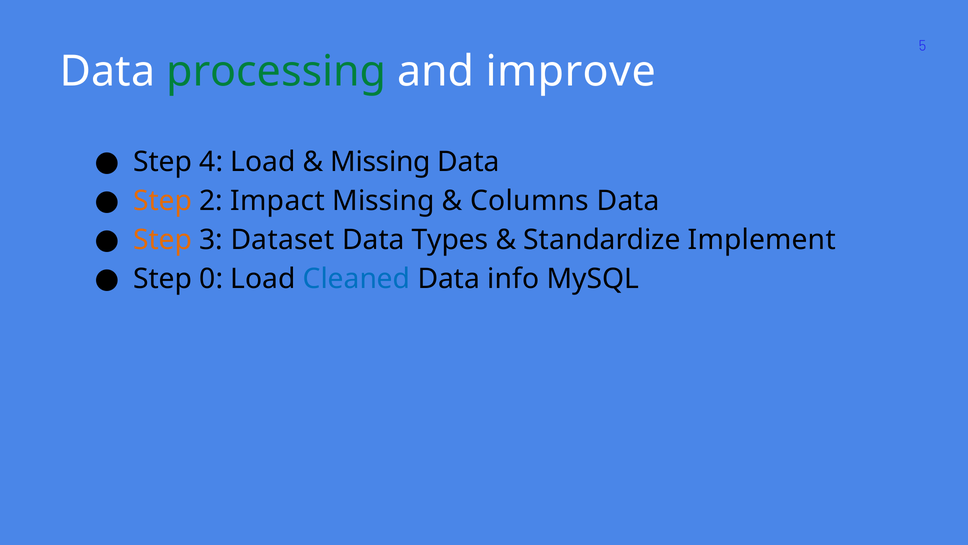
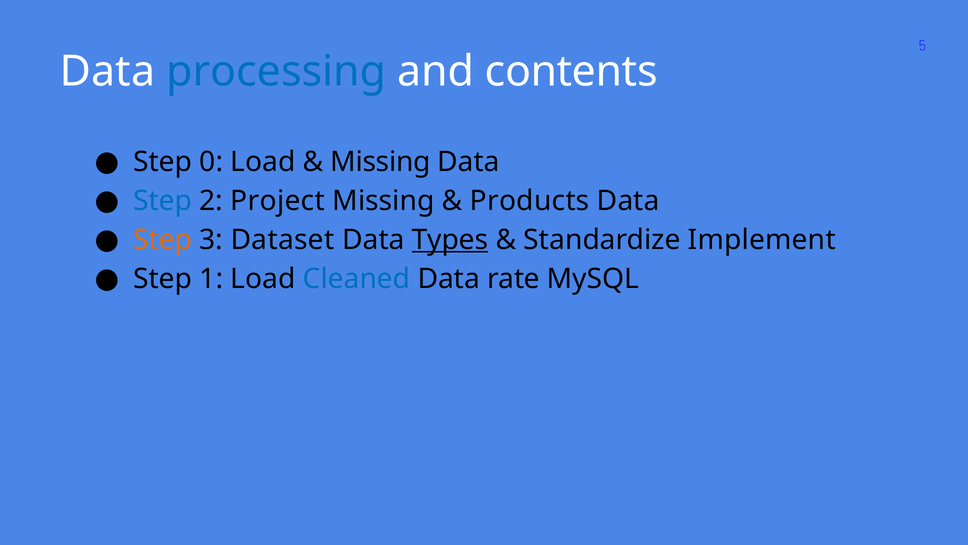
processing colour: green -> blue (276, 71)
improve: improve -> contents (571, 71)
4: 4 -> 0 (211, 162)
Step colour: orange -> blue (163, 201)
Impact: Impact -> Project (278, 201)
Columns: Columns -> Products (530, 201)
Types underline: none -> present (450, 240)
0: 0 -> 1 (211, 278)
info: info -> rate (513, 278)
